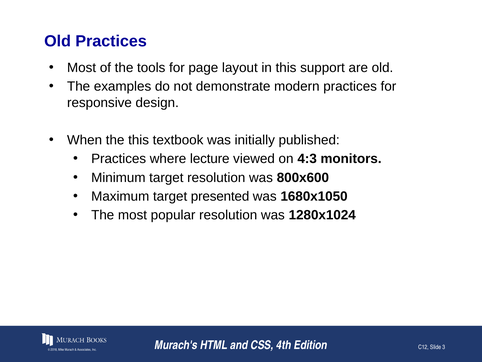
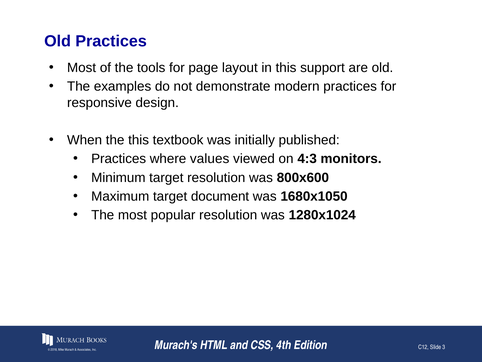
lecture: lecture -> values (210, 159)
presented: presented -> document (220, 196)
